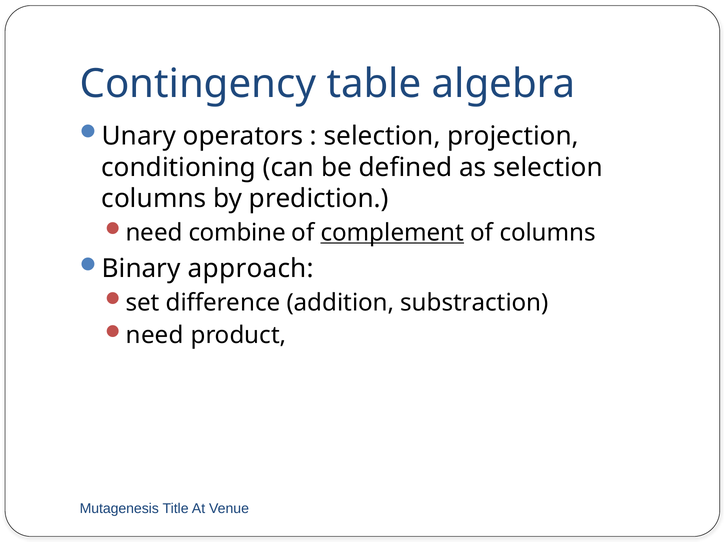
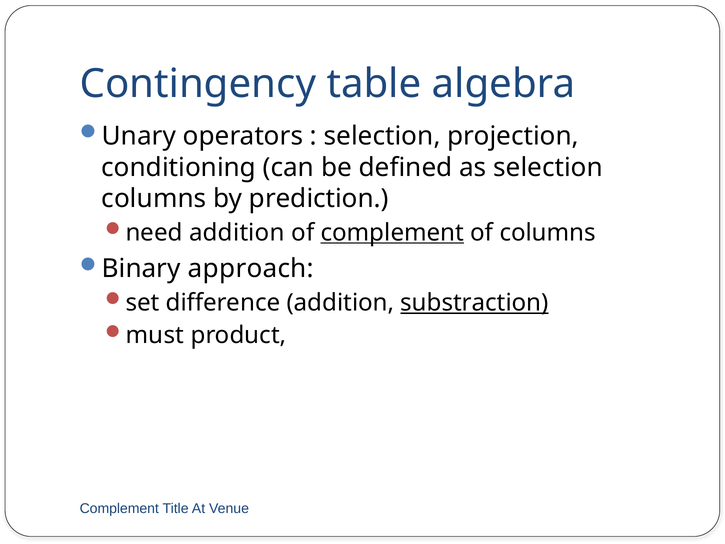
need combine: combine -> addition (237, 232)
substraction underline: none -> present (475, 302)
need: need -> must (155, 335)
Mutagenesis: Mutagenesis -> Complement (119, 508)
